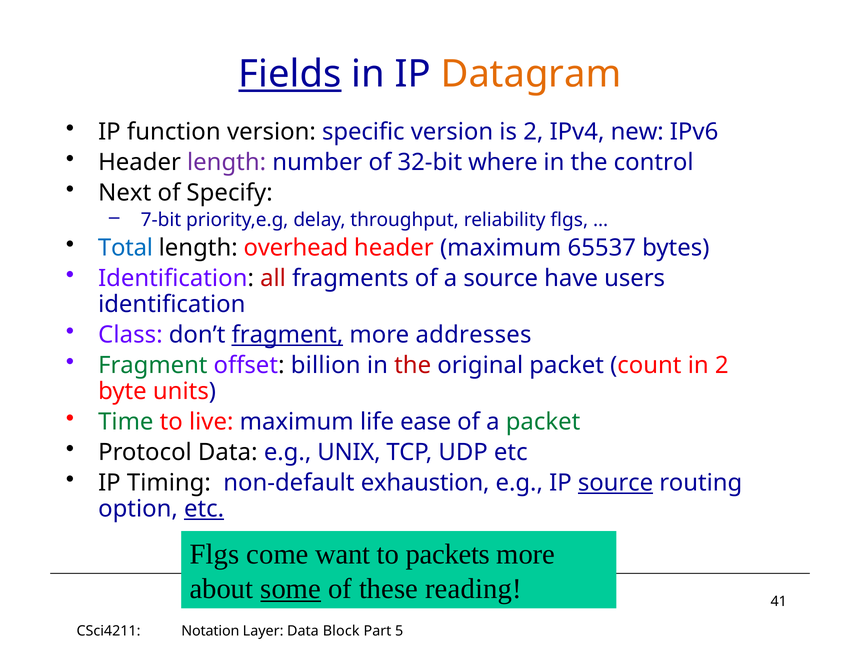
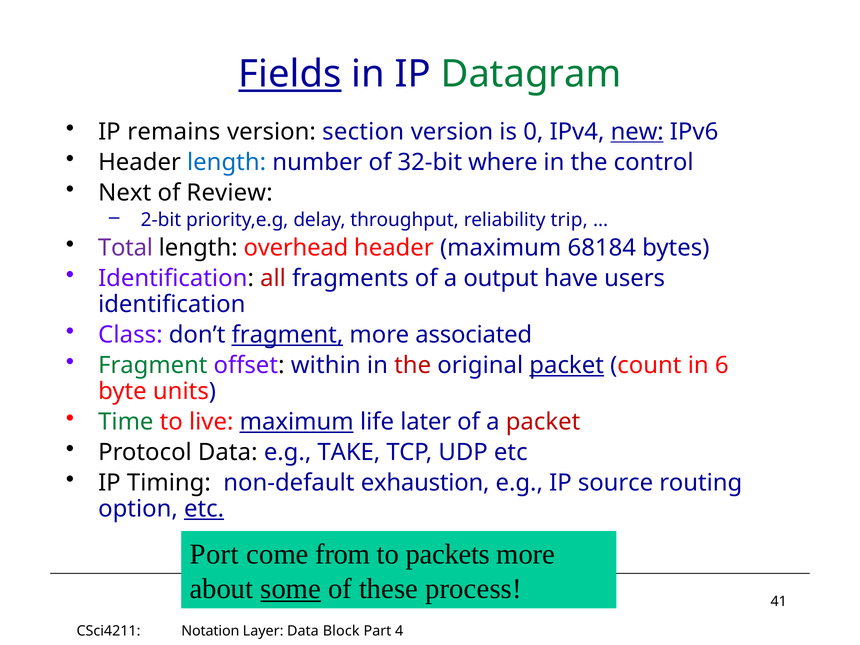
Datagram colour: orange -> green (531, 74)
function: function -> remains (174, 132)
specific: specific -> section (363, 132)
is 2: 2 -> 0 (533, 132)
new underline: none -> present (637, 132)
length colour: purple -> blue (227, 162)
Specify: Specify -> Review (230, 193)
7-bit: 7-bit -> 2-bit (161, 220)
reliability flgs: flgs -> trip (569, 220)
Total colour: blue -> purple (125, 248)
65537: 65537 -> 68184 (602, 248)
a source: source -> output (501, 278)
addresses: addresses -> associated (474, 335)
billion: billion -> within (326, 365)
packet underline: none -> present (567, 365)
in 2: 2 -> 6 (722, 365)
maximum underline: none -> present (297, 422)
ease: ease -> later (426, 422)
packet colour: green -> red (543, 422)
UNIX: UNIX -> TAKE (349, 452)
source underline: present -> none (616, 483)
Flgs: Flgs -> Port (214, 554)
want: want -> from (343, 554)
reading: reading -> process (473, 589)
5: 5 -> 4 (399, 631)
